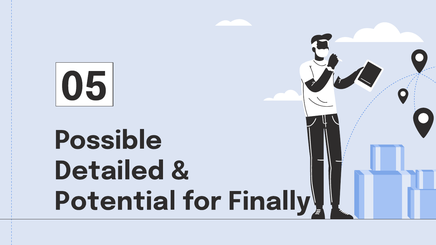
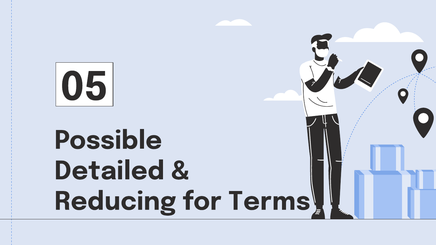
Potential: Potential -> Reducing (115, 202)
Finally: Finally -> Terms (269, 202)
